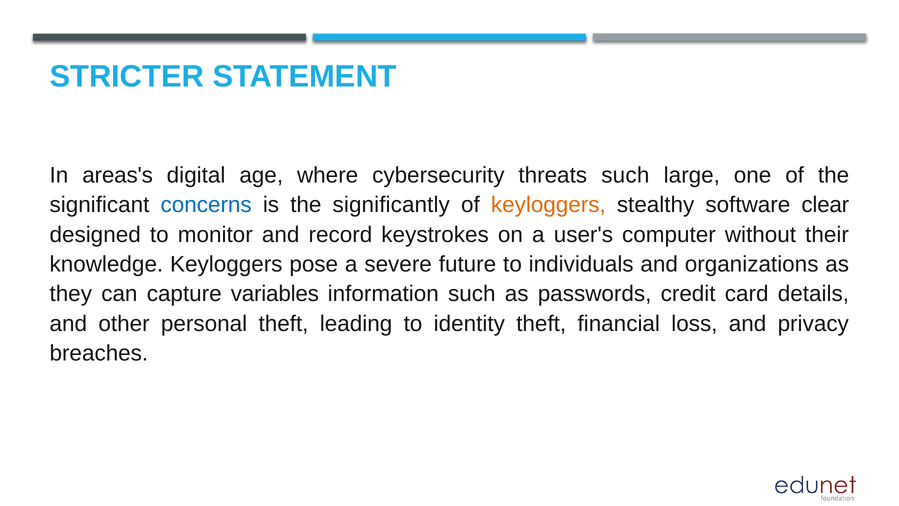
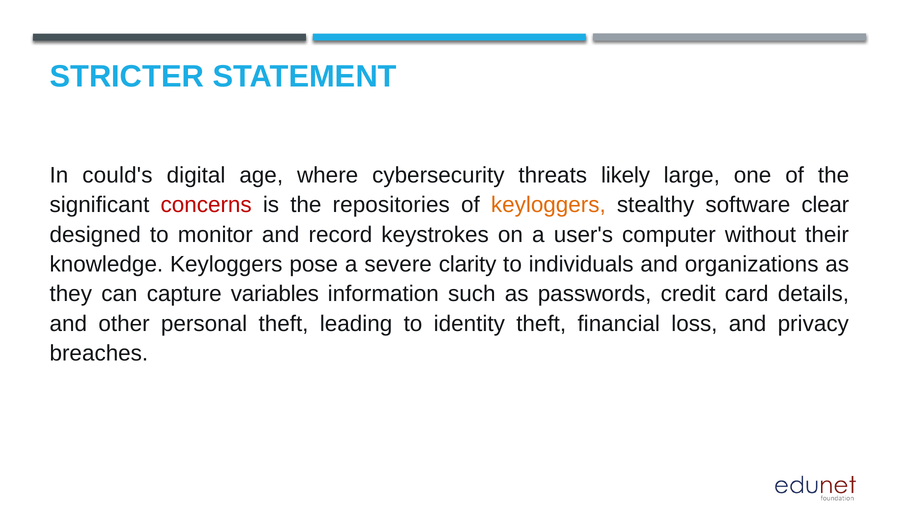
areas's: areas's -> could's (117, 175)
threats such: such -> likely (626, 175)
concerns colour: blue -> red (206, 205)
significantly: significantly -> repositories (391, 205)
future: future -> clarity (468, 264)
